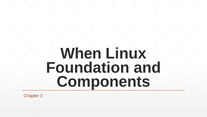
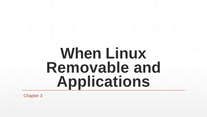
Foundation: Foundation -> Removable (88, 67)
Components: Components -> Applications (103, 81)
